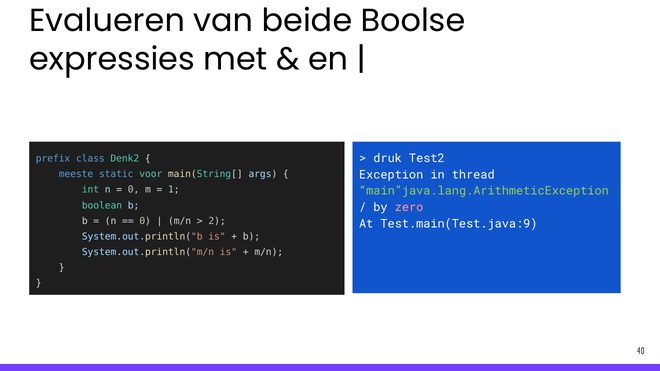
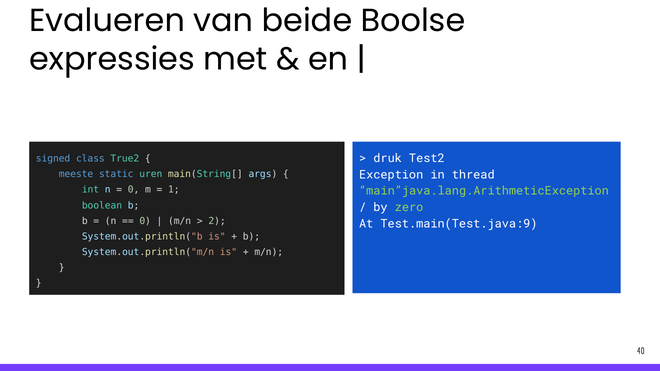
prefix: prefix -> signed (53, 159)
Denk2: Denk2 -> True2 (125, 159)
voor: voor -> uren (151, 174)
zero colour: pink -> light green (409, 208)
